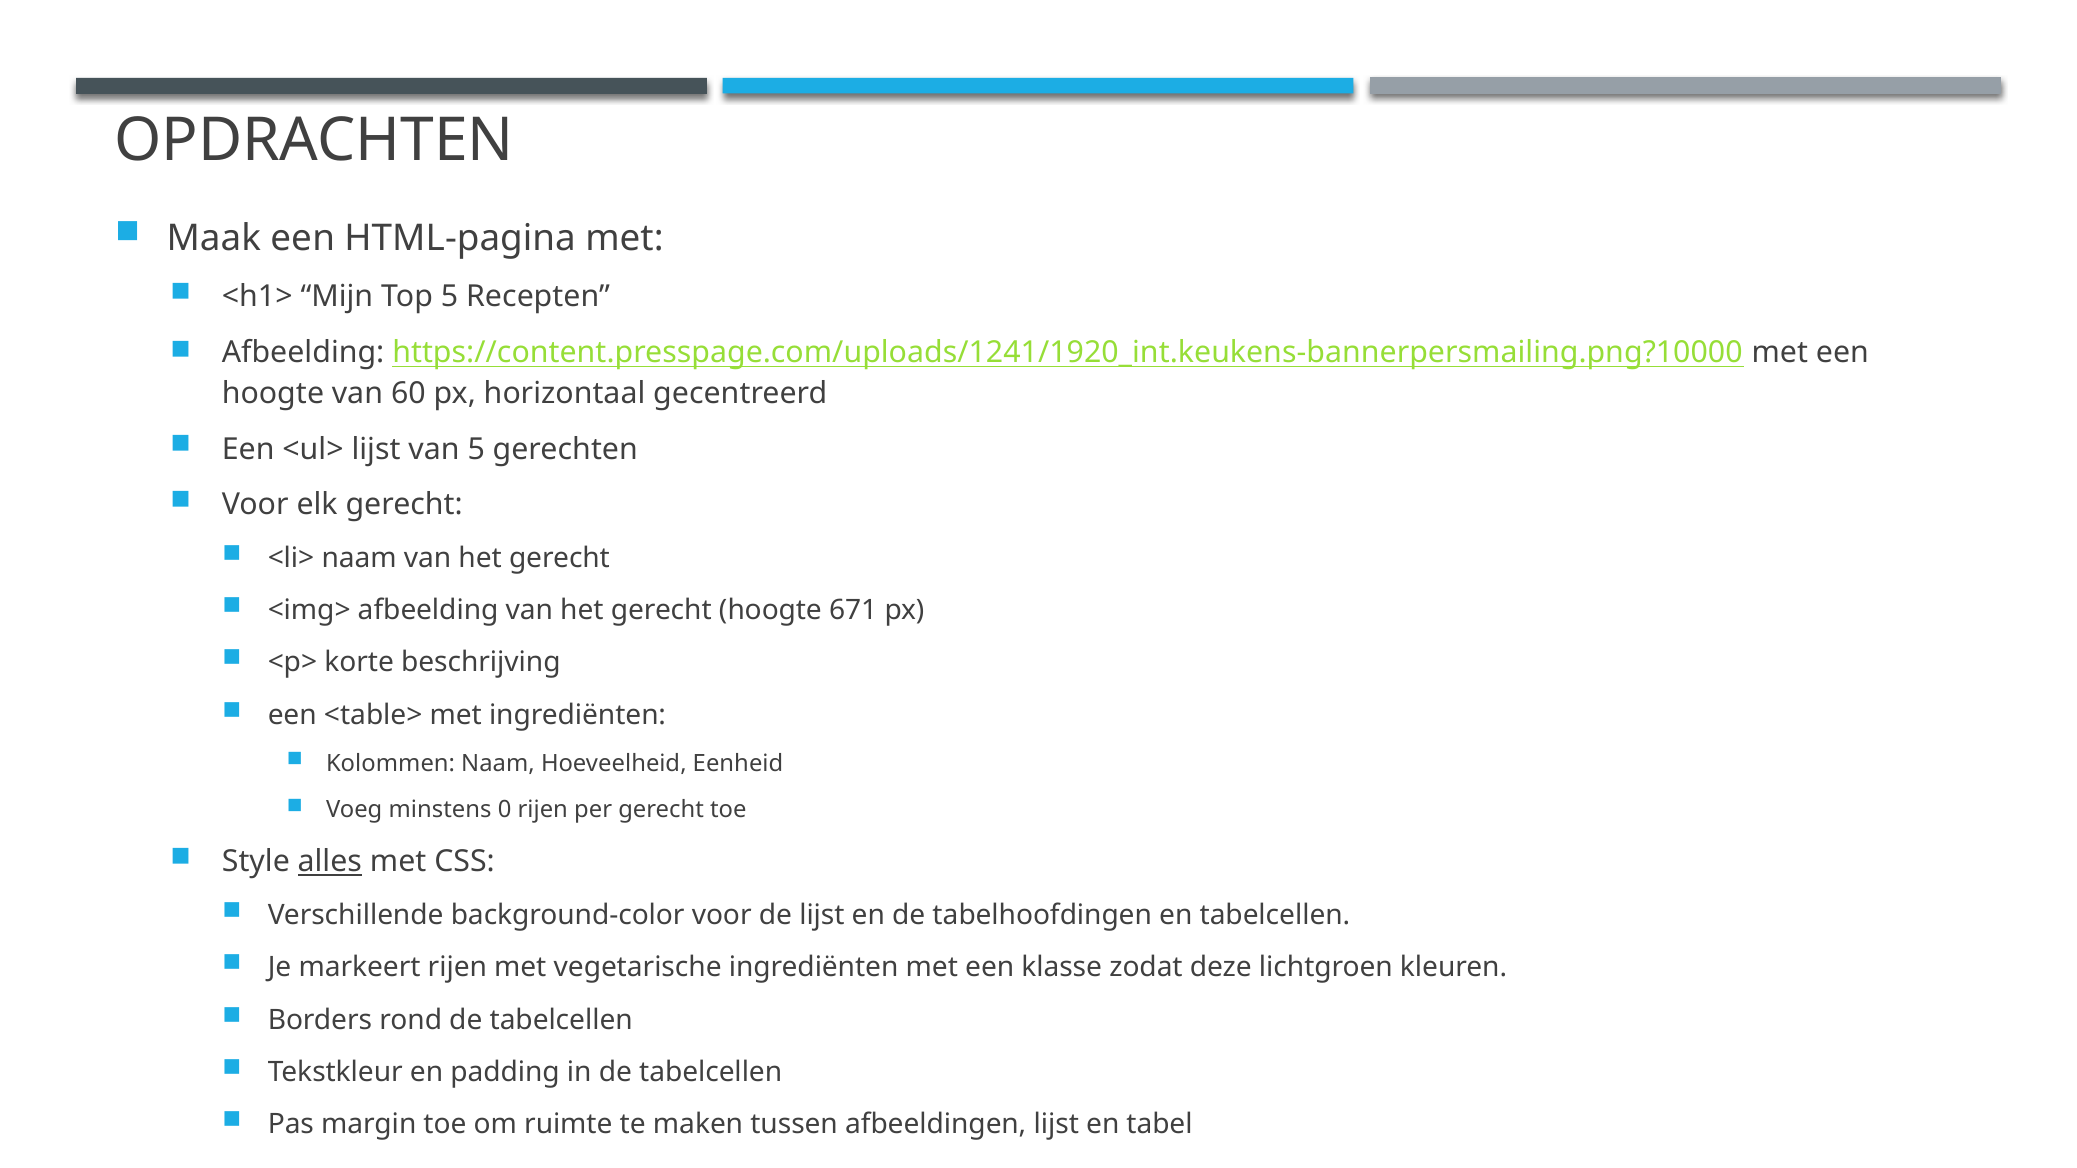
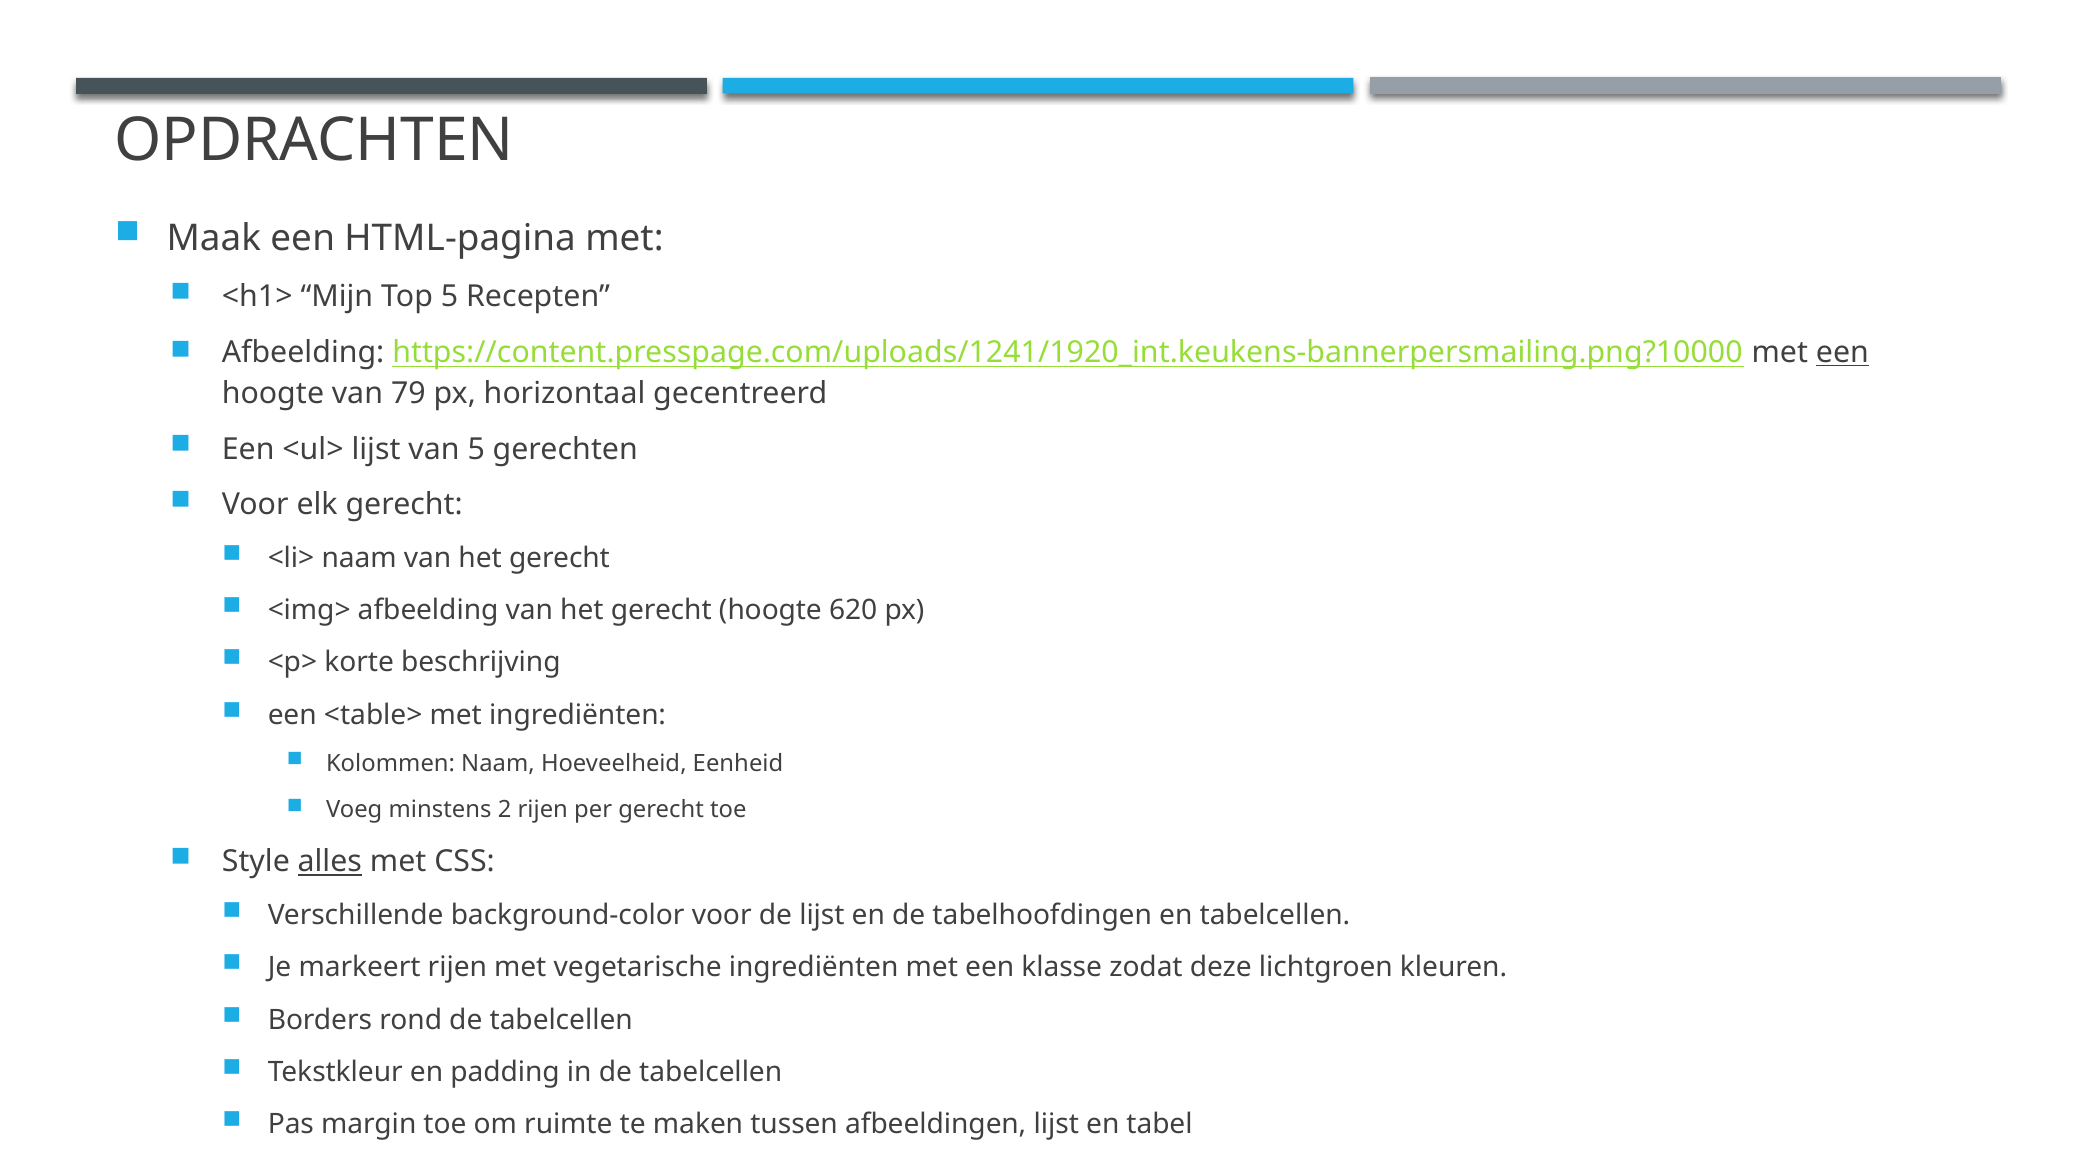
een underline: none -> present (1842, 353)
60: 60 -> 79 (408, 394)
671: 671 -> 620 (853, 611)
0: 0 -> 2 (505, 810)
